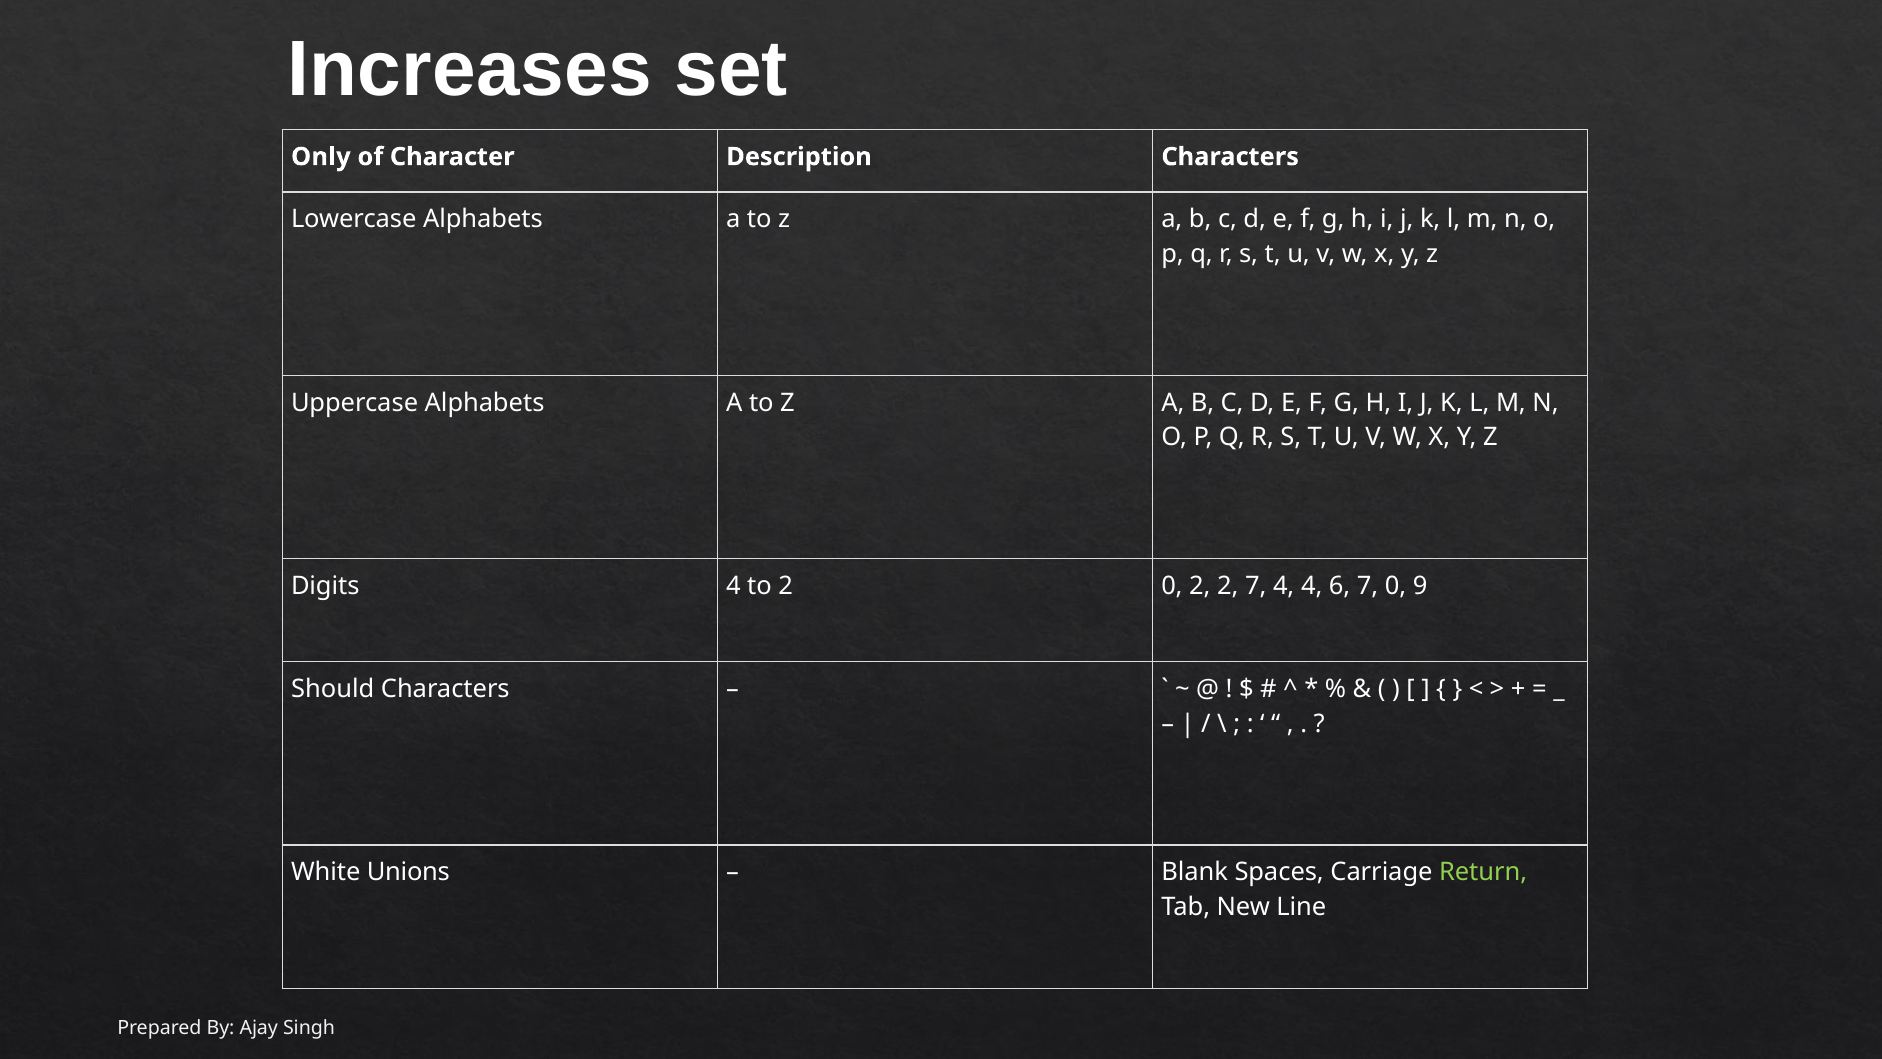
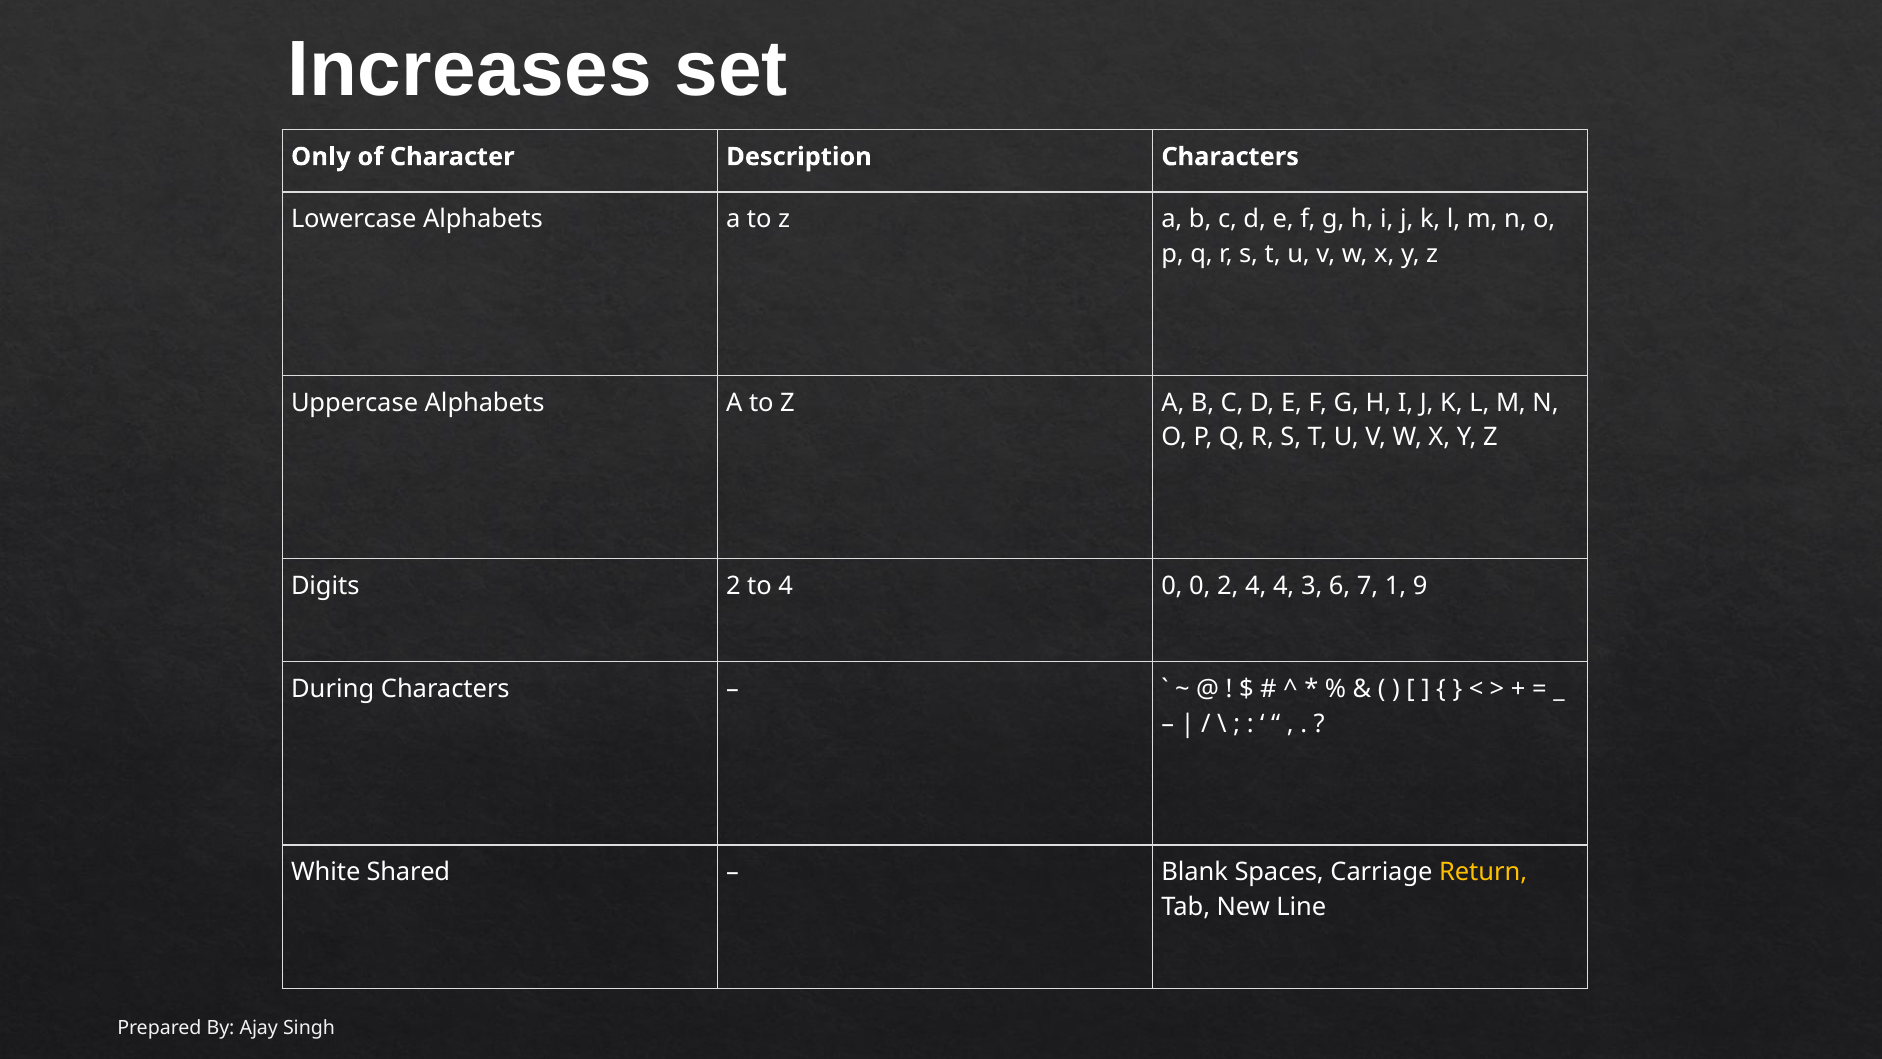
Digits 4: 4 -> 2 (733, 586)
to 2: 2 -> 4 (786, 586)
0 2: 2 -> 0 (1200, 586)
2 7: 7 -> 4 (1256, 586)
4 4: 4 -> 3 (1312, 586)
7 0: 0 -> 1 (1396, 586)
Should: Should -> During (333, 689)
Unions: Unions -> Shared (408, 872)
Return colour: light green -> yellow (1483, 872)
